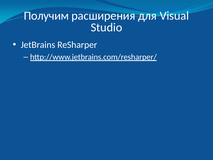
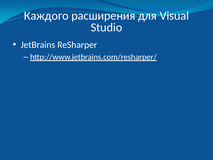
Получим: Получим -> Каждого (46, 16)
